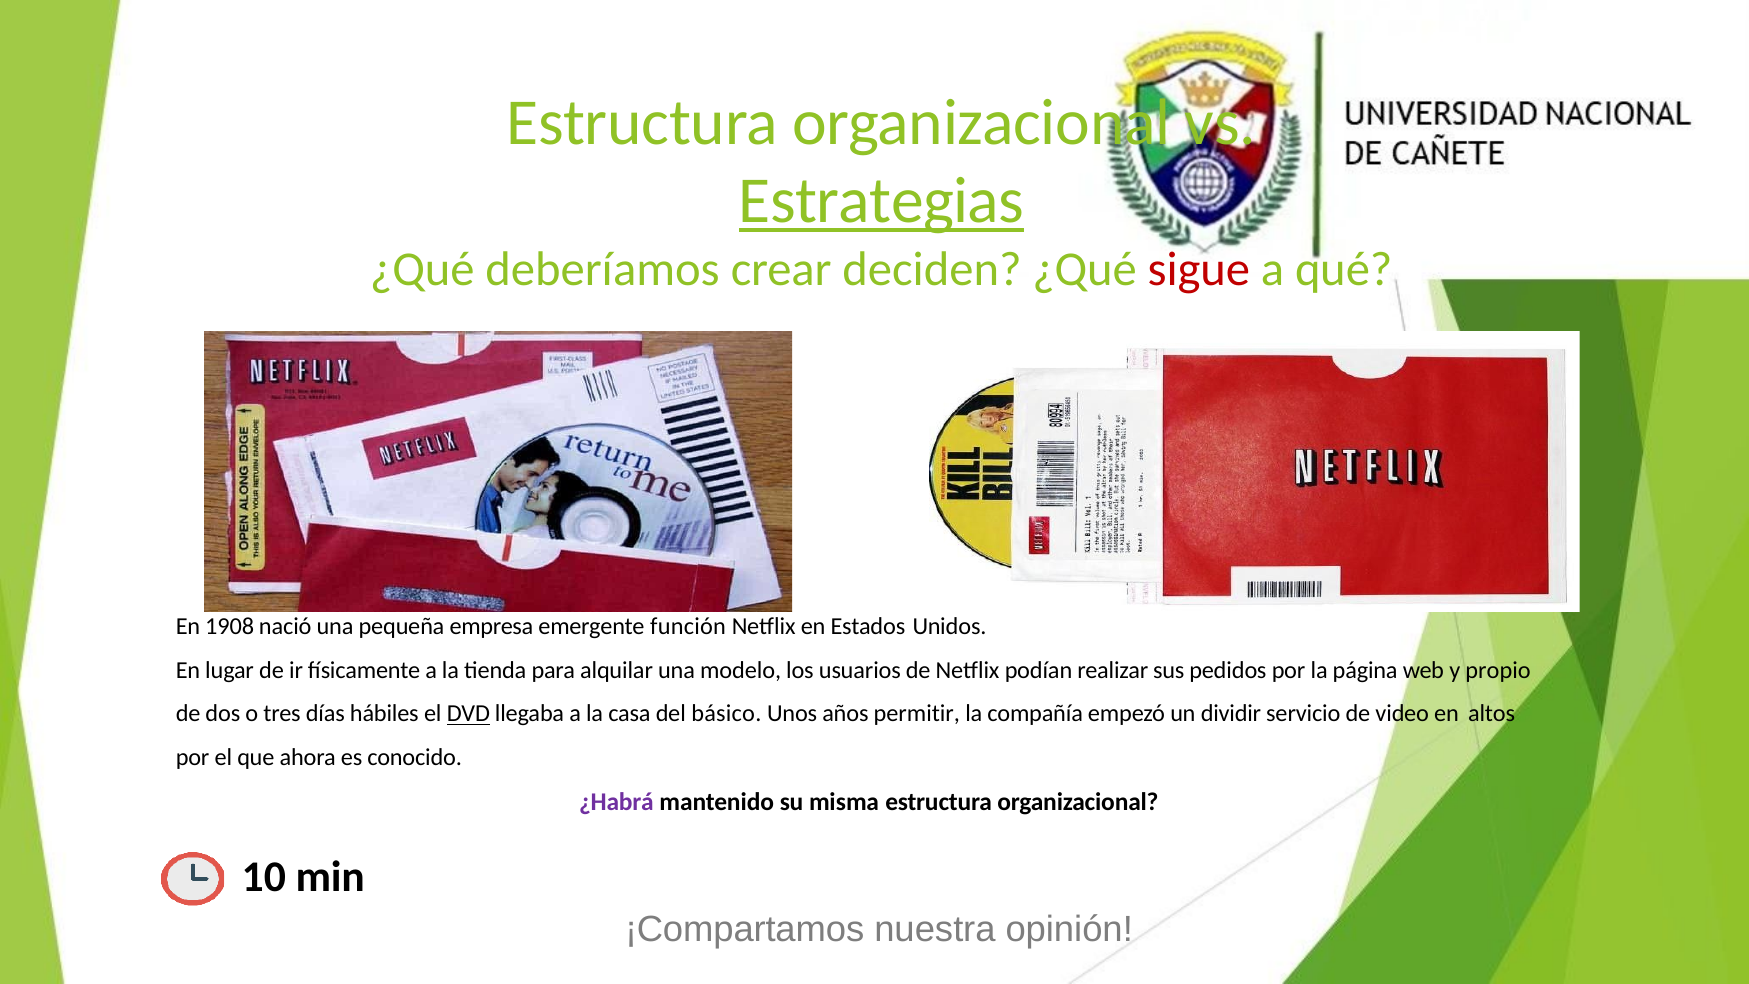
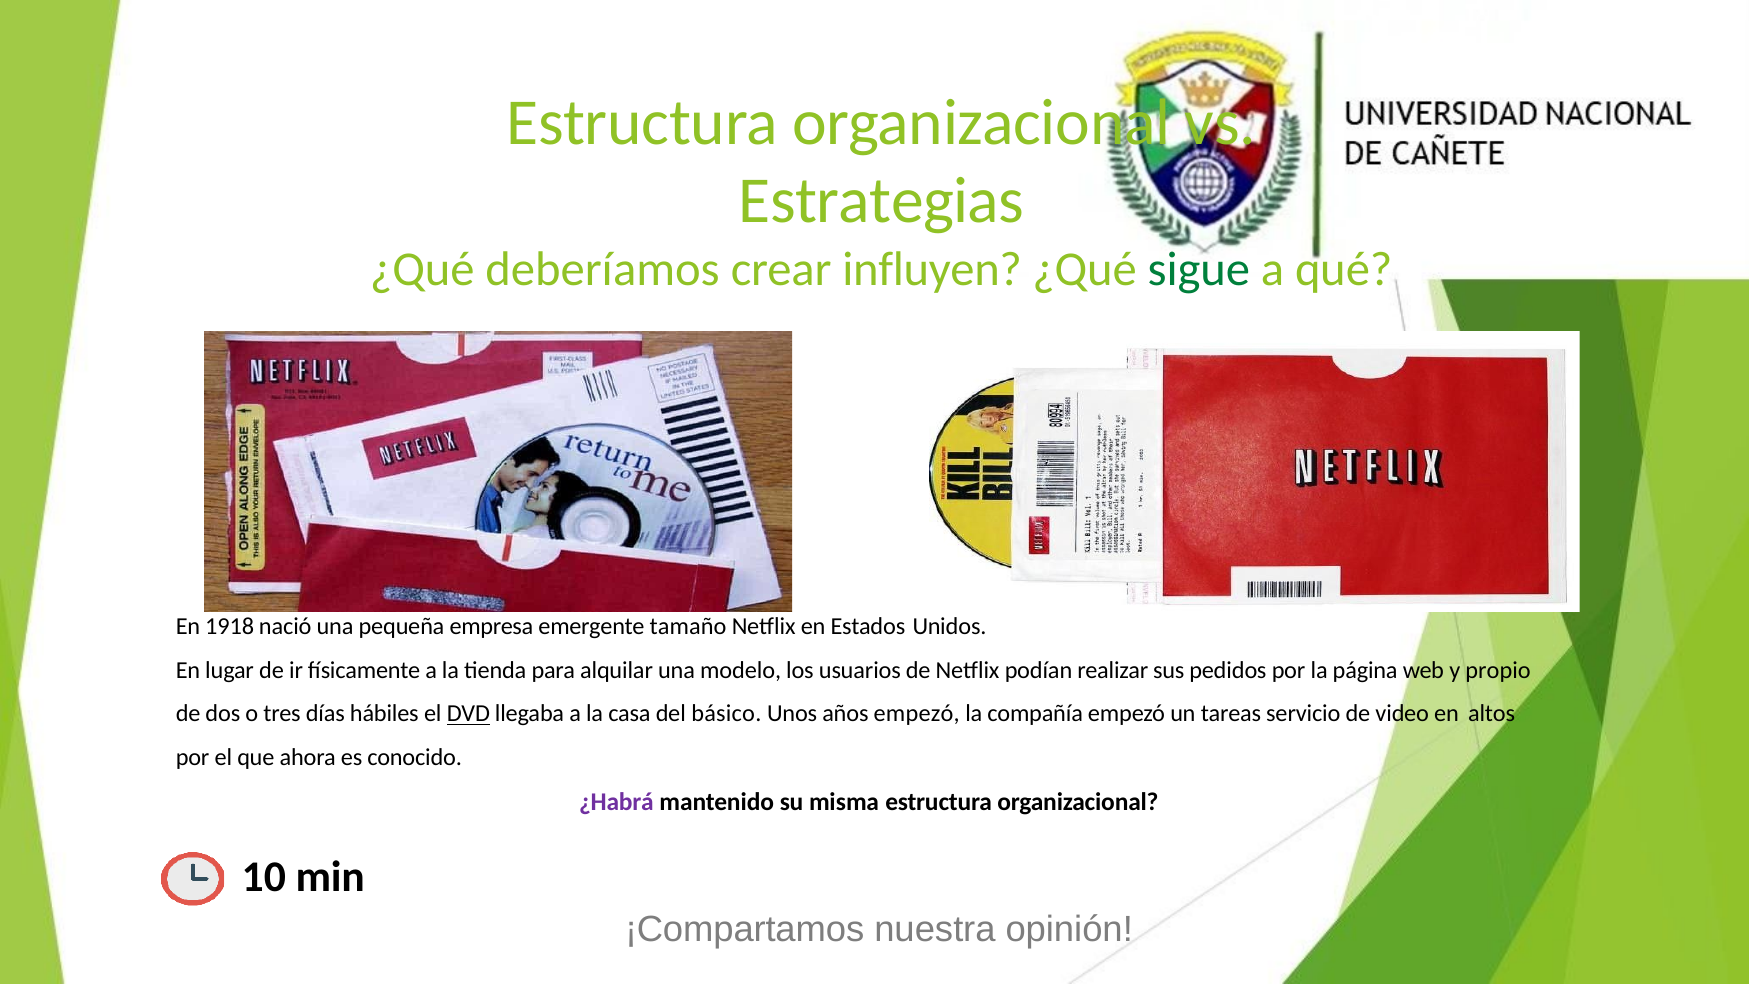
Estrategias underline: present -> none (882, 201)
deciden: deciden -> influyen (932, 269)
sigue colour: red -> green (1199, 269)
1908: 1908 -> 1918 (230, 626)
función: función -> tamaño (688, 626)
años permitir: permitir -> empezó (917, 714)
dividir: dividir -> tareas (1231, 714)
